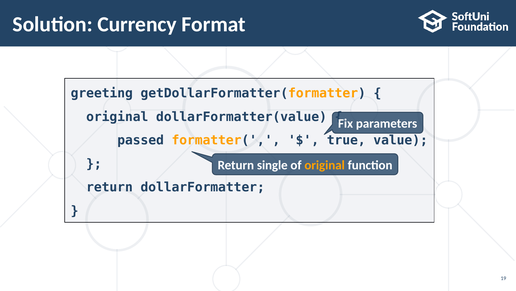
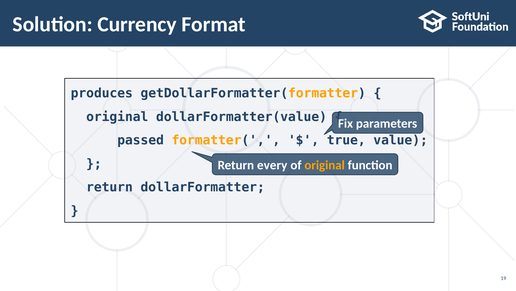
greeting: greeting -> produces (102, 93)
single: single -> every (272, 165)
